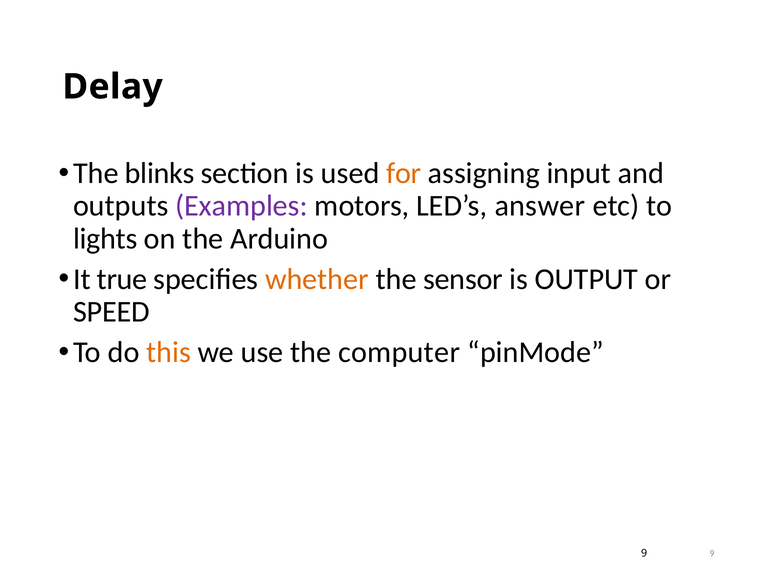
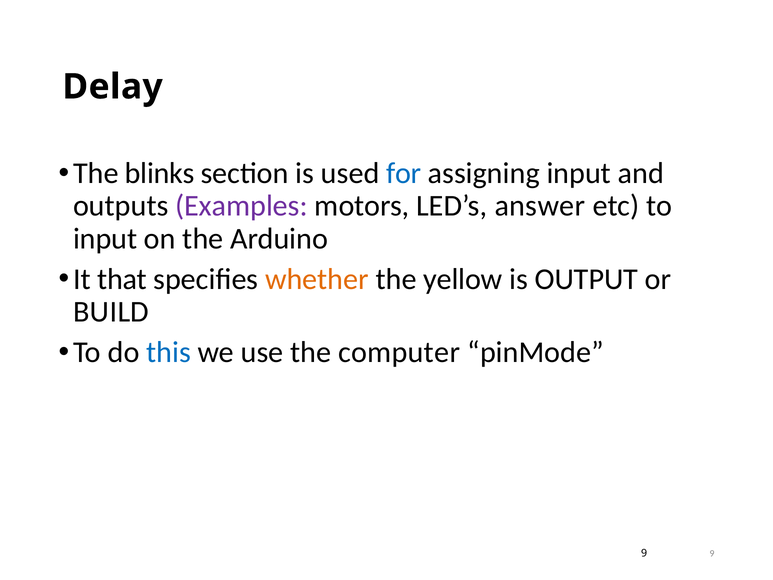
for colour: orange -> blue (404, 173)
lights: lights -> input (105, 238)
true: true -> that (122, 279)
sensor: sensor -> yellow (463, 279)
SPEED: SPEED -> BUILD (111, 312)
this colour: orange -> blue (169, 352)
